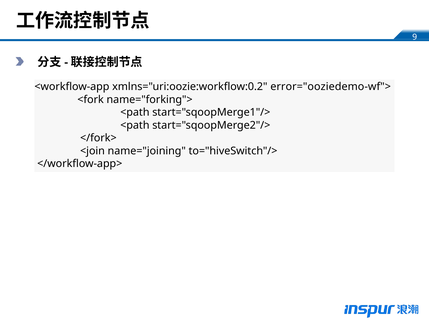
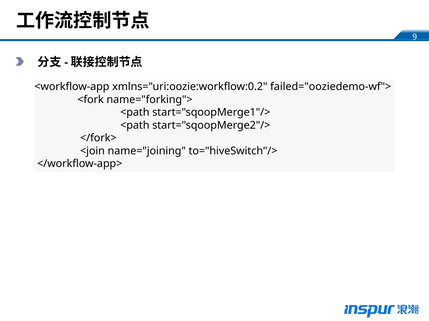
error="ooziedemo-wf">: error="ooziedemo-wf"> -> failed="ooziedemo-wf"> (331, 87)
